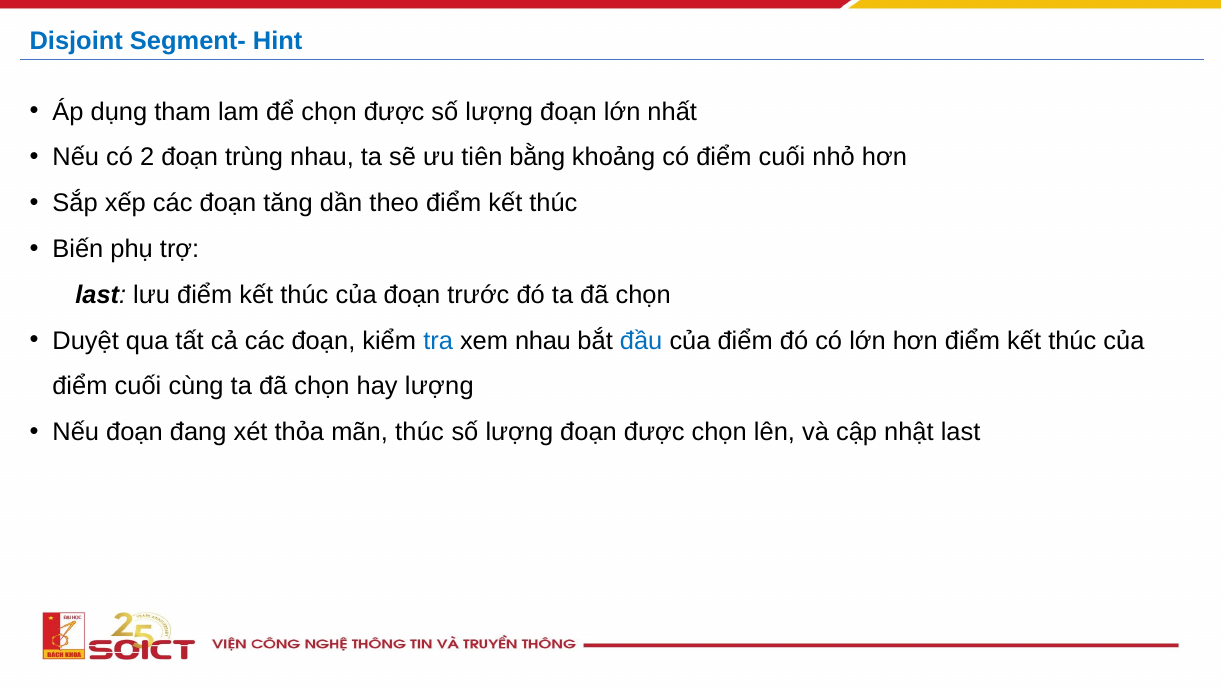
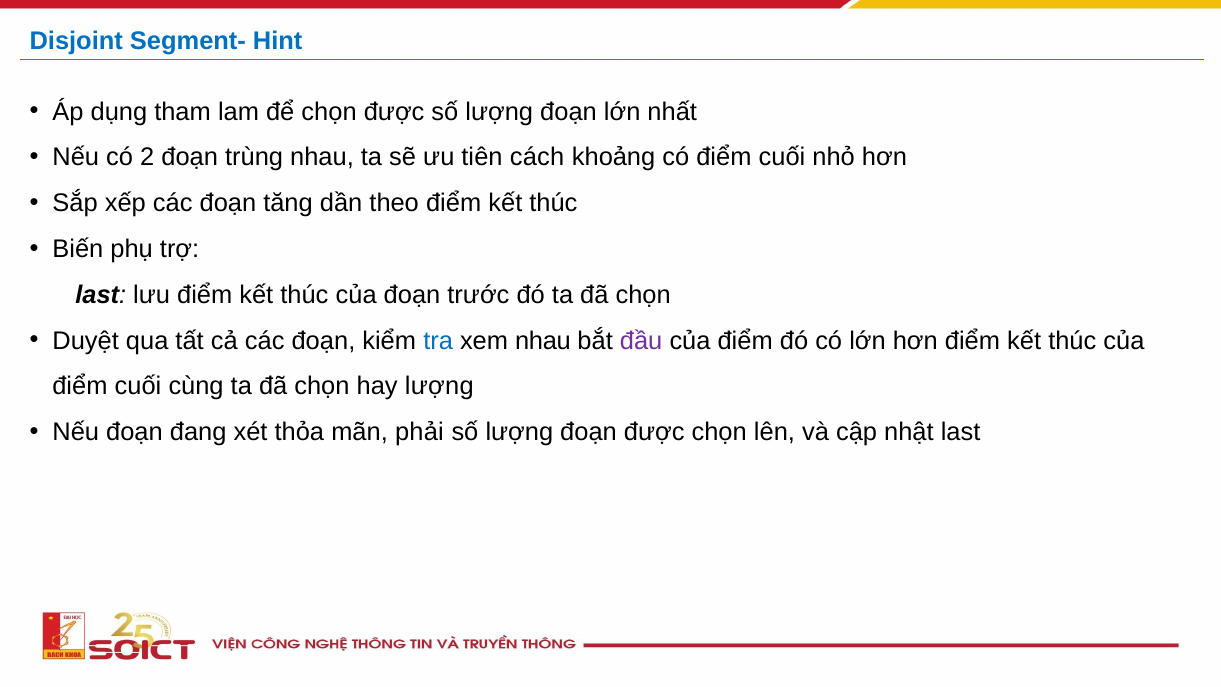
bằng: bằng -> cách (537, 157)
đầu colour: blue -> purple (641, 341)
mãn thúc: thúc -> phải (419, 432)
